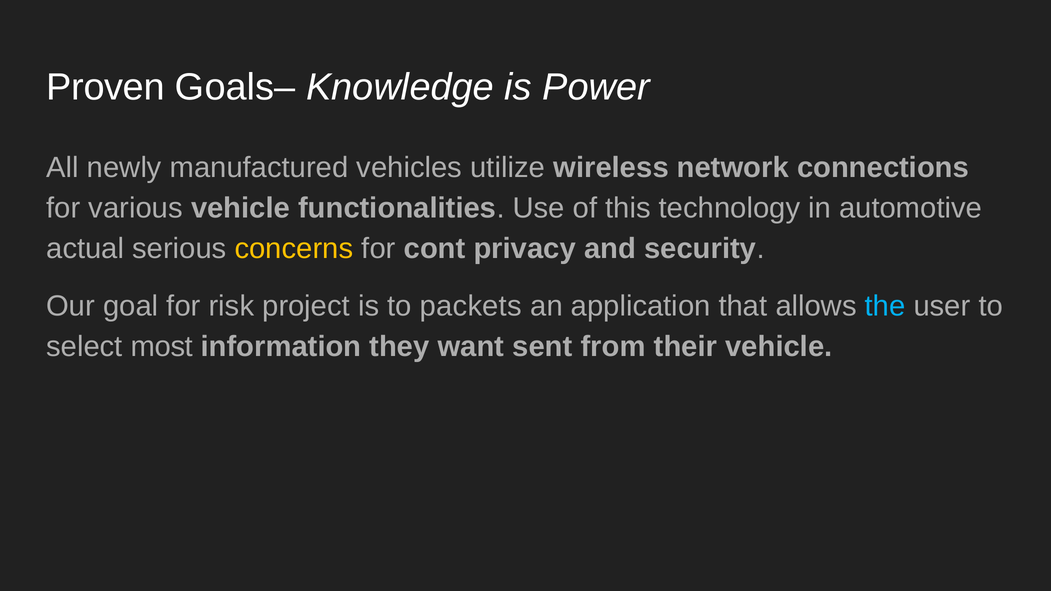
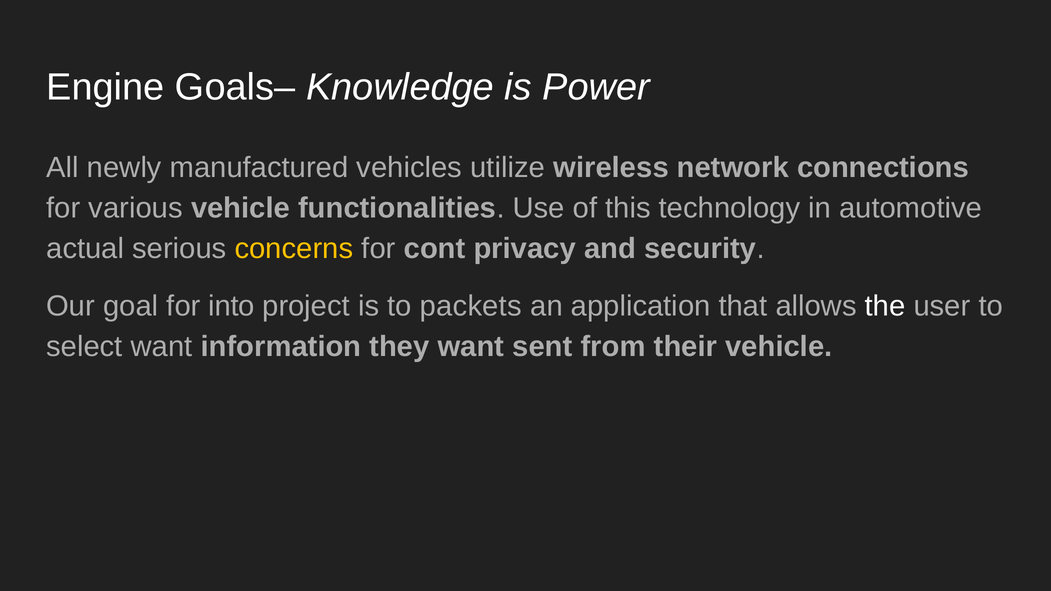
Proven: Proven -> Engine (105, 87)
risk: risk -> into (232, 306)
the colour: light blue -> white (885, 306)
select most: most -> want (162, 347)
